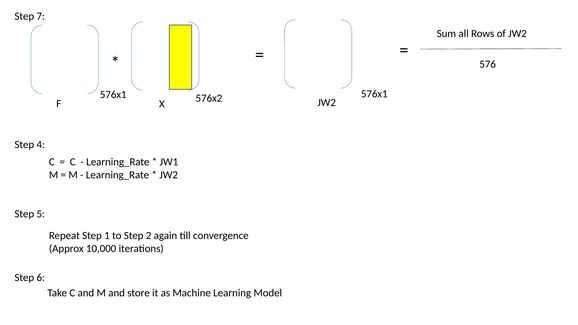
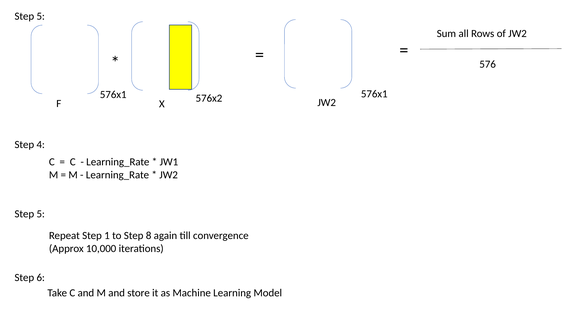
7: 7 -> 5 (41, 16)
2: 2 -> 8 (149, 236)
